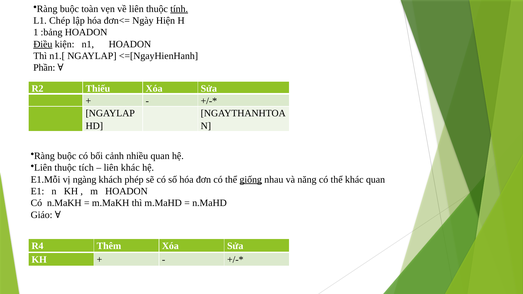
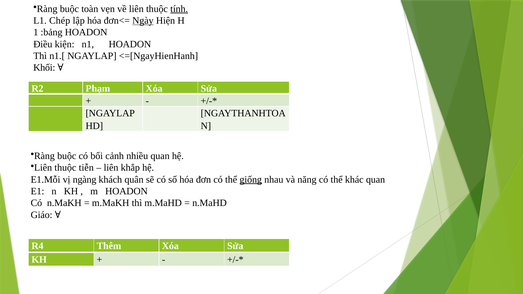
Ngày underline: none -> present (143, 21)
Điều underline: present -> none (43, 44)
Phần: Phần -> Khối (44, 68)
Thiếu: Thiếu -> Phạm (98, 89)
tích: tích -> tiễn (86, 168)
liên khác: khác -> khắp (130, 168)
phép: phép -> quân (134, 180)
